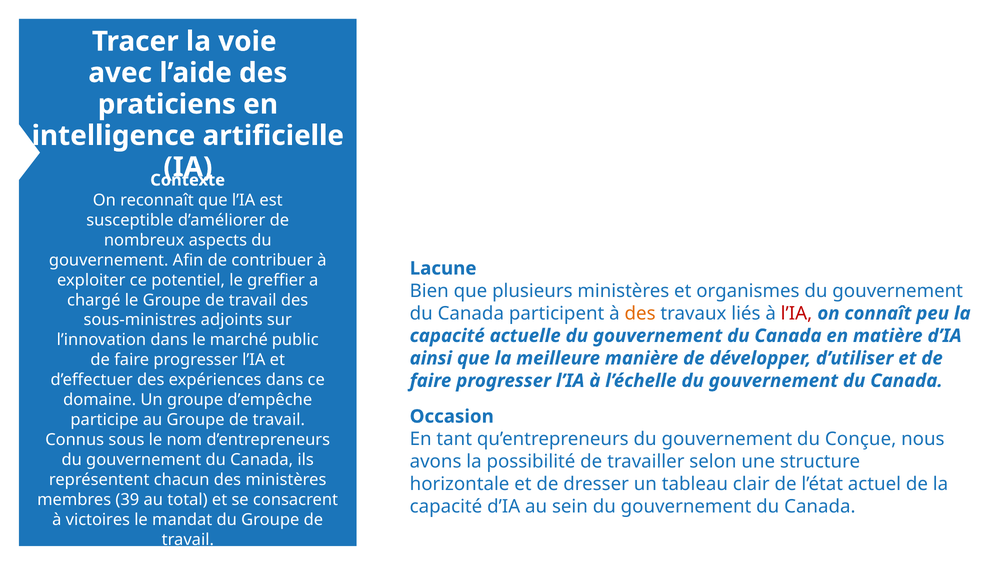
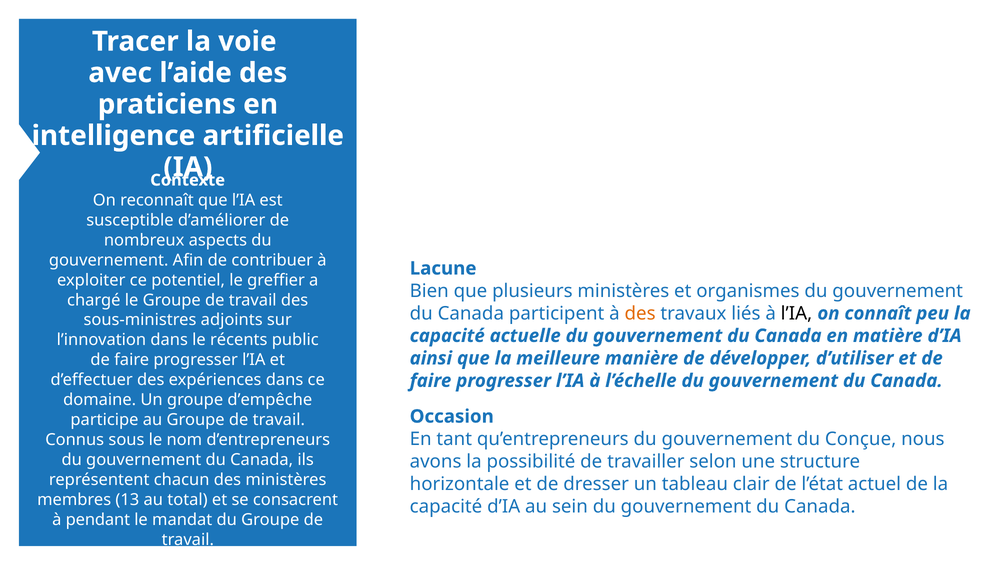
l’IA colour: red -> black (796, 313)
marché: marché -> récents (239, 340)
39: 39 -> 13 (127, 500)
victoires: victoires -> pendant (98, 520)
